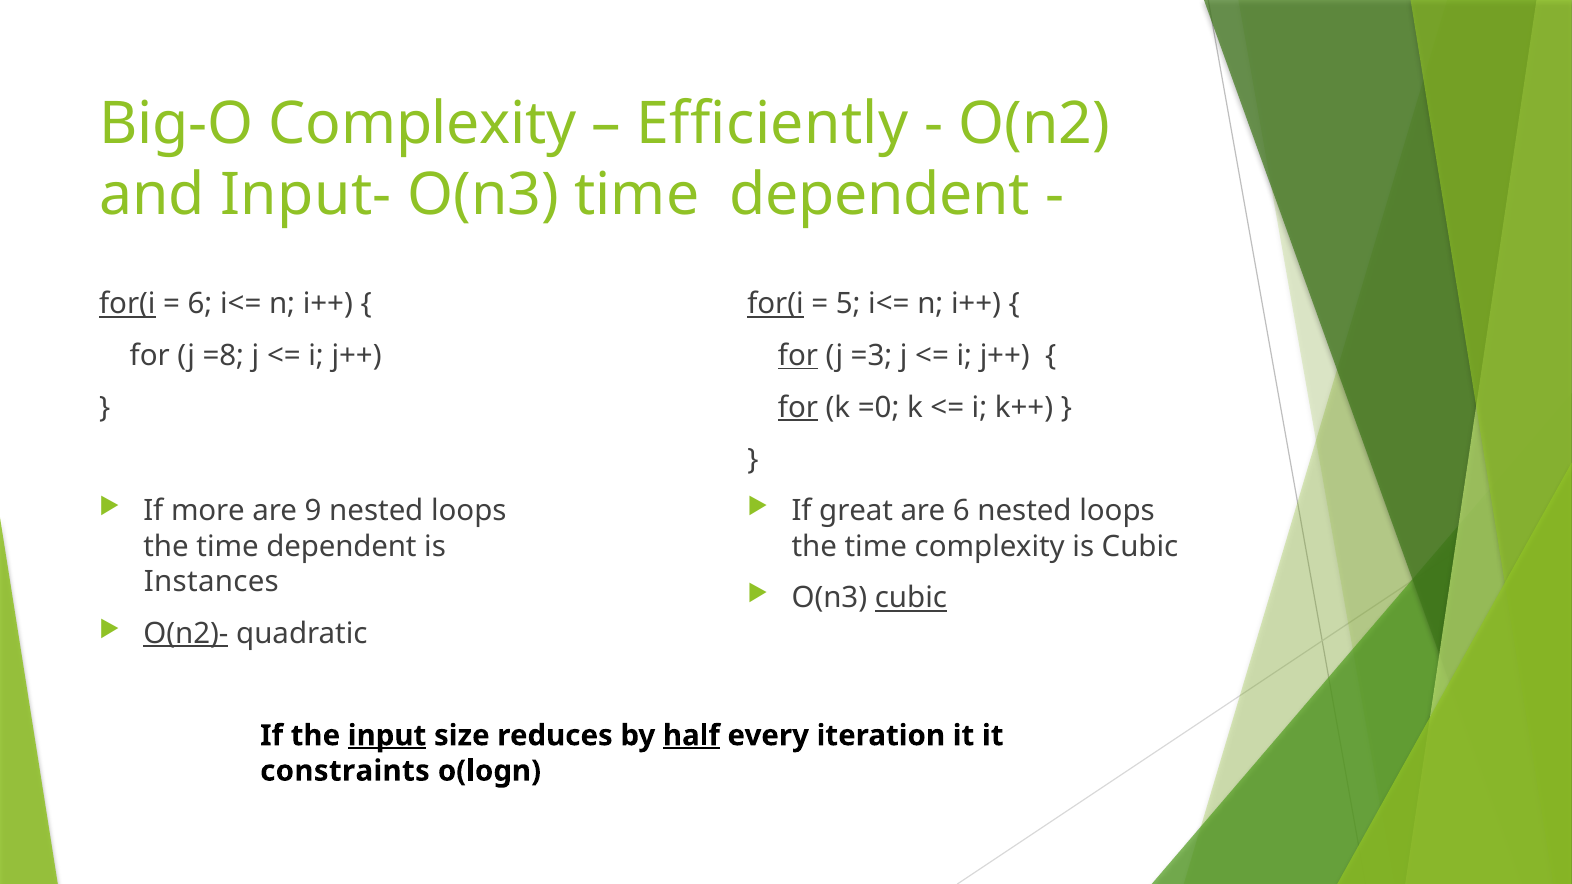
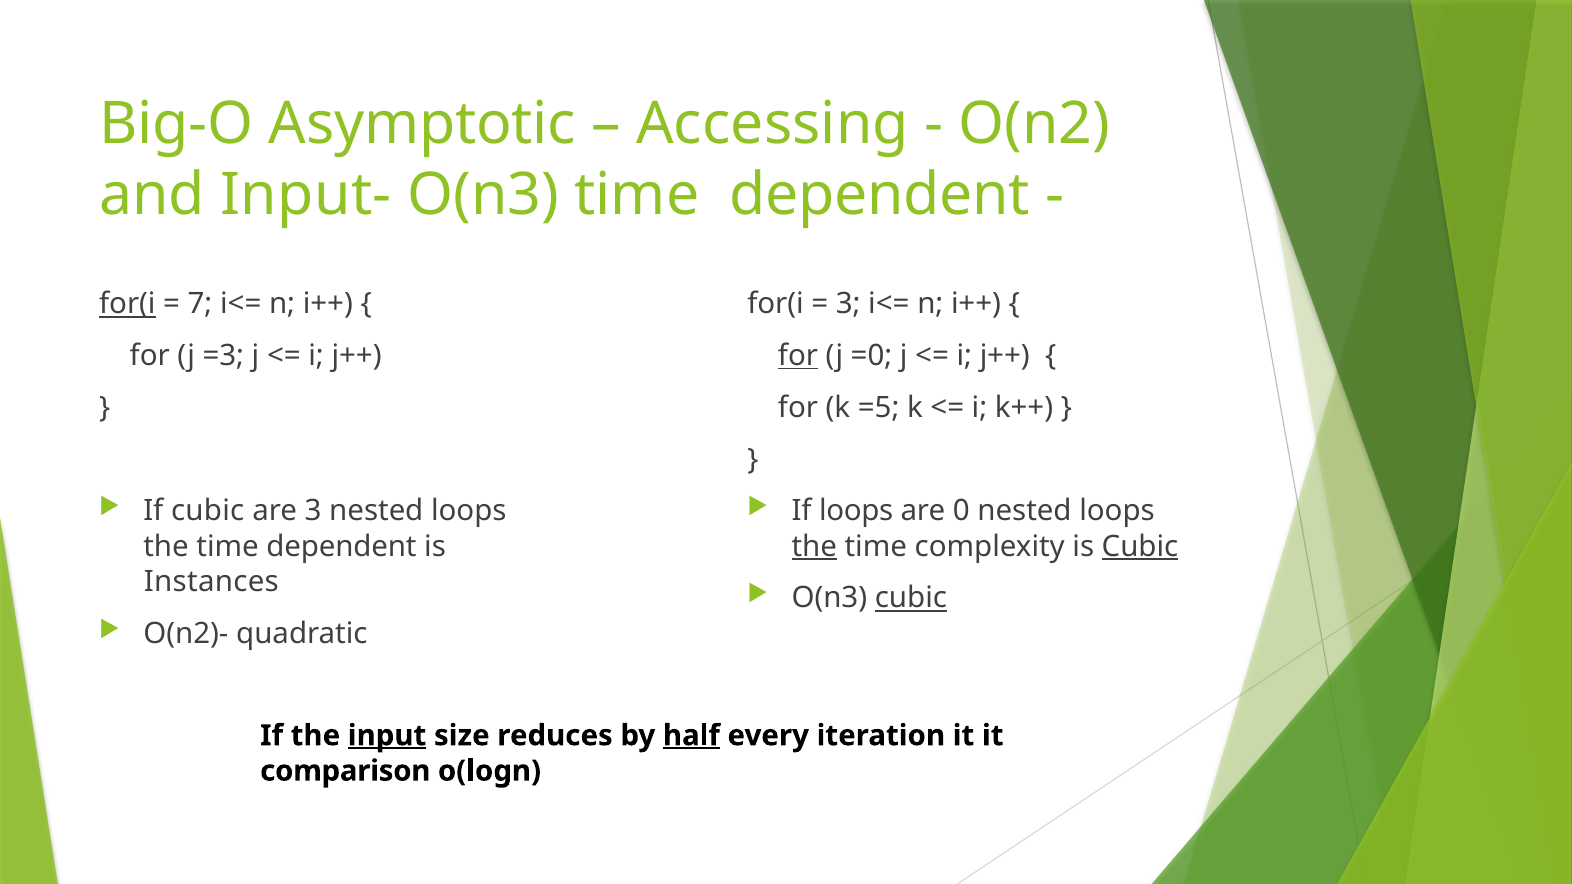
Big-O Complexity: Complexity -> Asymptotic (423, 124)
Efficiently: Efficiently -> Accessing (772, 124)
6: 6 -> 7 (200, 304)
for(i underline: present -> none (776, 304)
5: 5 -> 3 (848, 304)
=3: =3 -> =0 (872, 356)
=8: =8 -> =3 (223, 356)
for underline: present -> none (798, 408)
=0: =0 -> =5 (879, 408)
If great: great -> loops (856, 511)
are 6: 6 -> 0 (961, 511)
If more: more -> cubic (208, 511)
are 9: 9 -> 3 (313, 511)
the underline: none -> present (814, 547)
Cubic underline: none -> present (1140, 547)
O(n2)- underline: present -> none (186, 634)
constraints: constraints -> comparison (345, 771)
